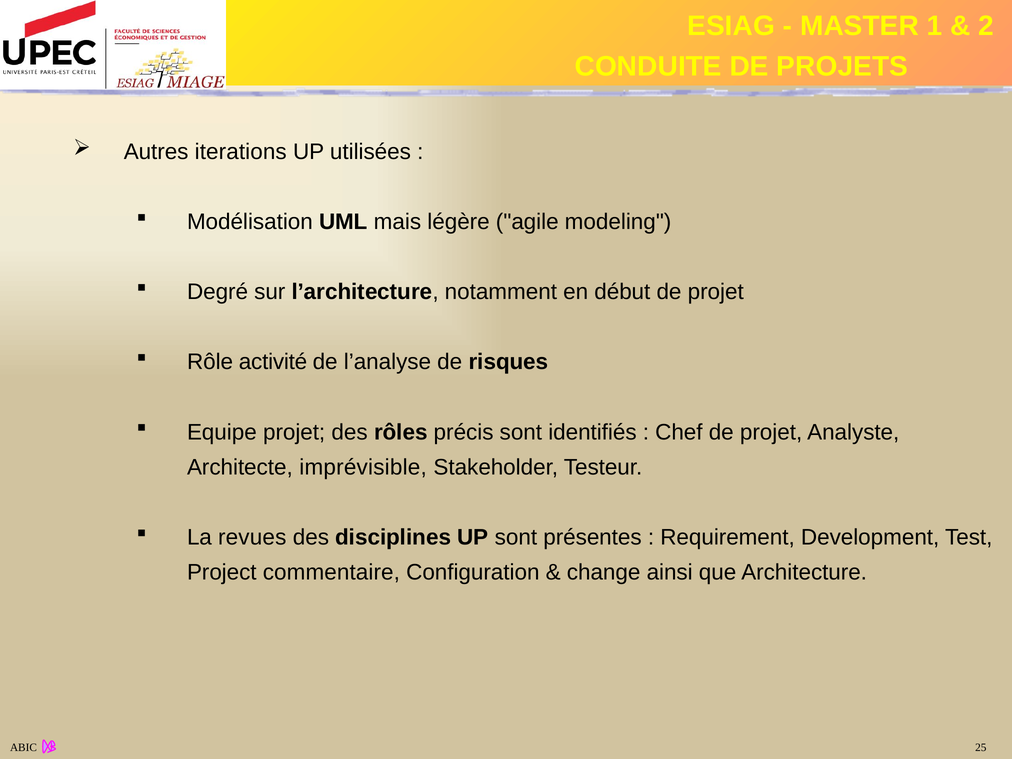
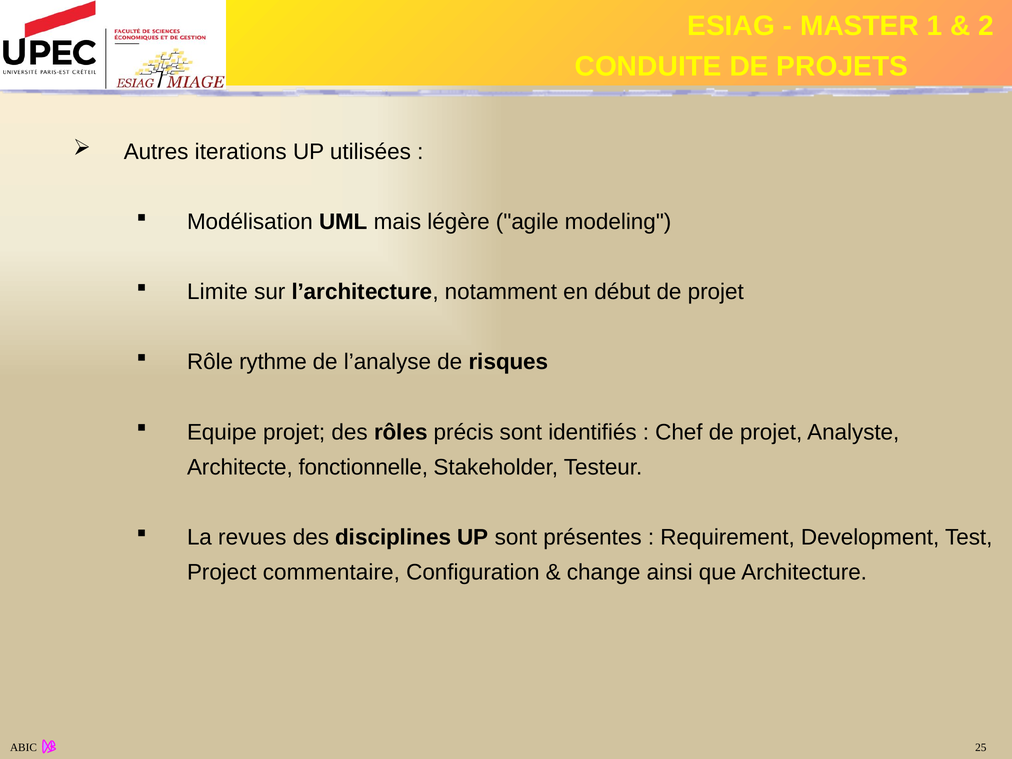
Degré: Degré -> Limite (217, 292)
activité: activité -> rythme (273, 362)
imprévisible: imprévisible -> fonctionnelle (363, 467)
